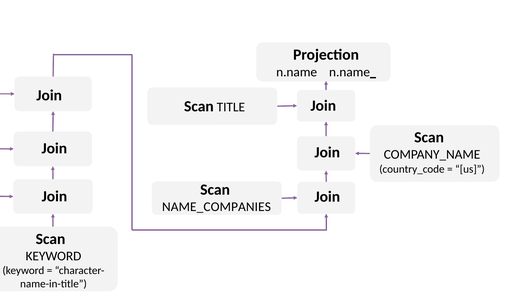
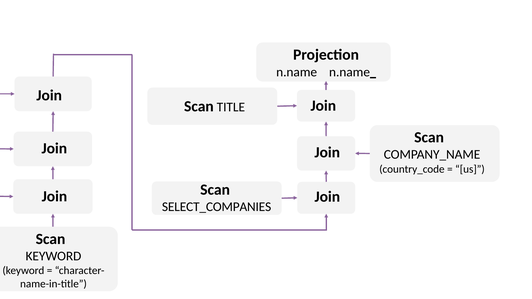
NAME_COMPANIES: NAME_COMPANIES -> SELECT_COMPANIES (217, 207)
